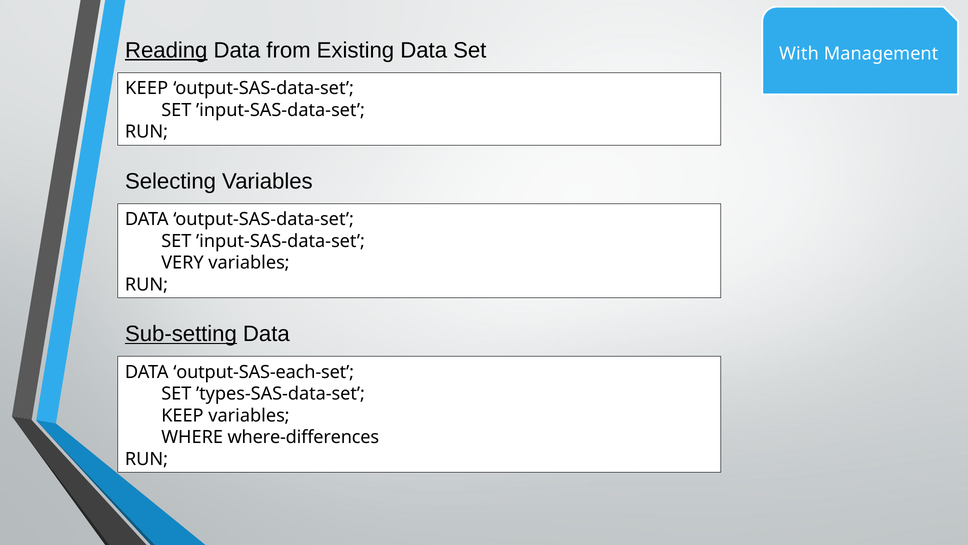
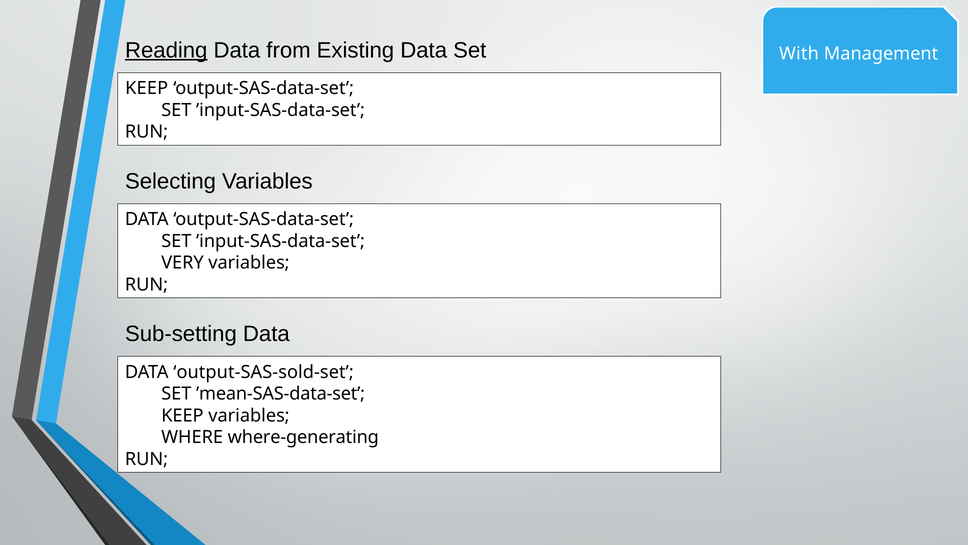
Sub-setting underline: present -> none (181, 334)
output-SAS-each-set: output-SAS-each-set -> output-SAS-sold-set (264, 372)
’types-SAS-data-set: ’types-SAS-data-set -> ’mean-SAS-data-set (281, 394)
where-differences: where-differences -> where-generating (303, 437)
